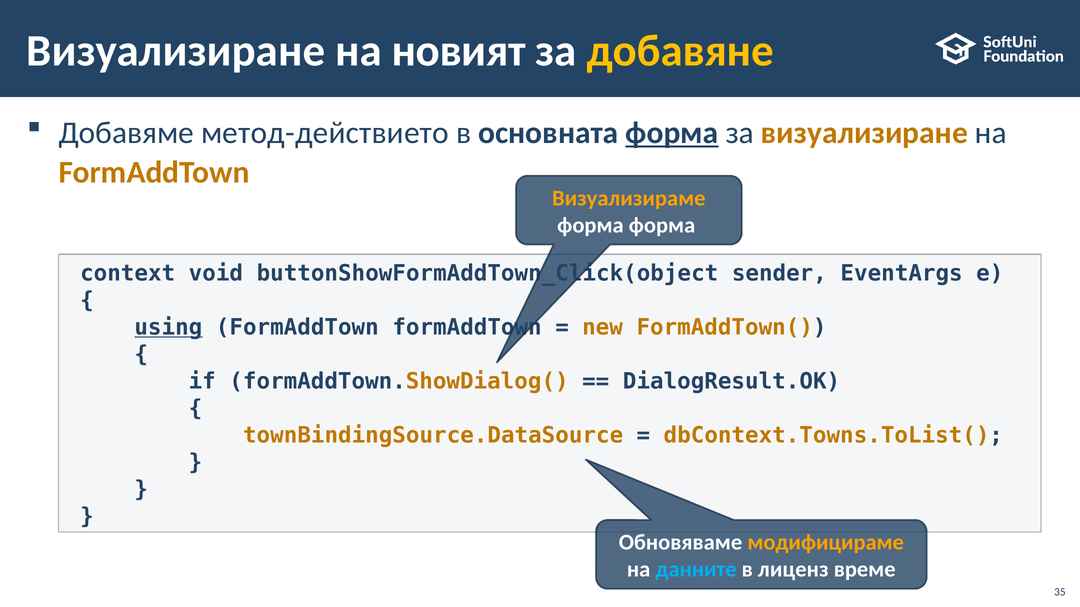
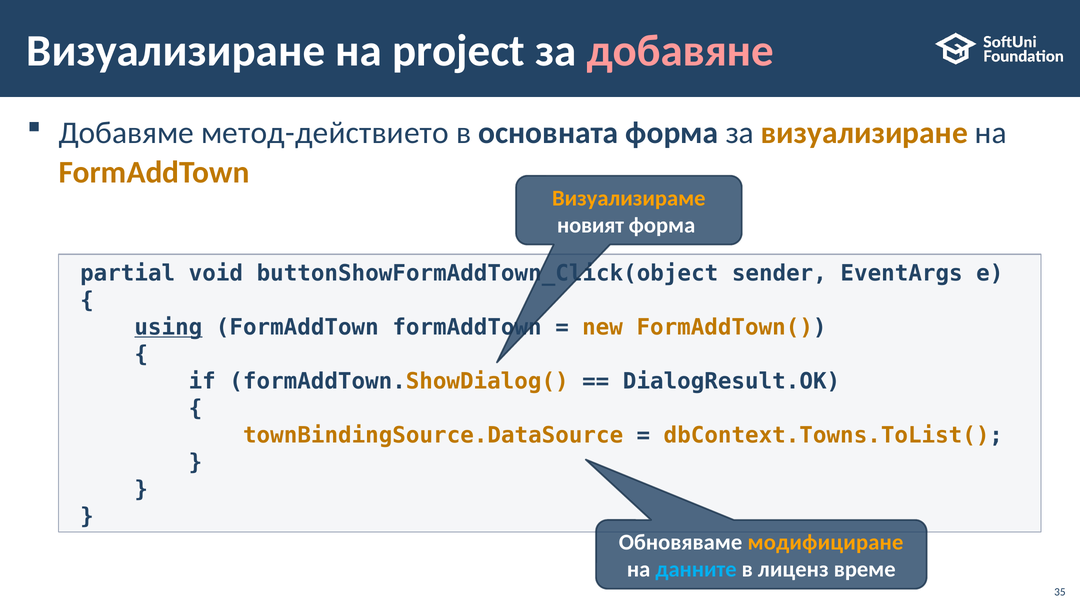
новият: новият -> project (458, 51)
добавяне colour: yellow -> pink (680, 51)
форма underline: present -> none (672, 133)
форма: форма -> новият (591, 225)
context: context -> partial (128, 274)
модифицираме: модифицираме -> модифициране (825, 543)
